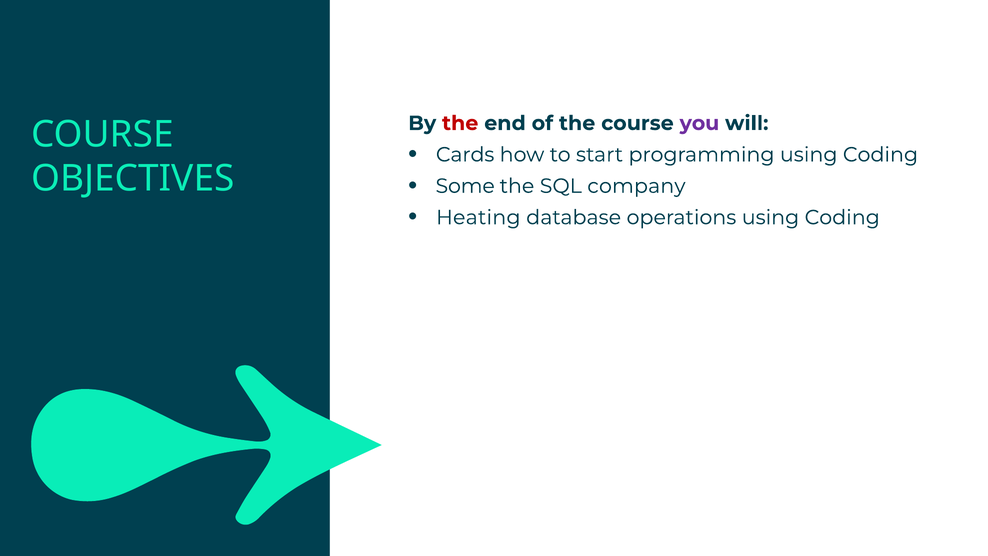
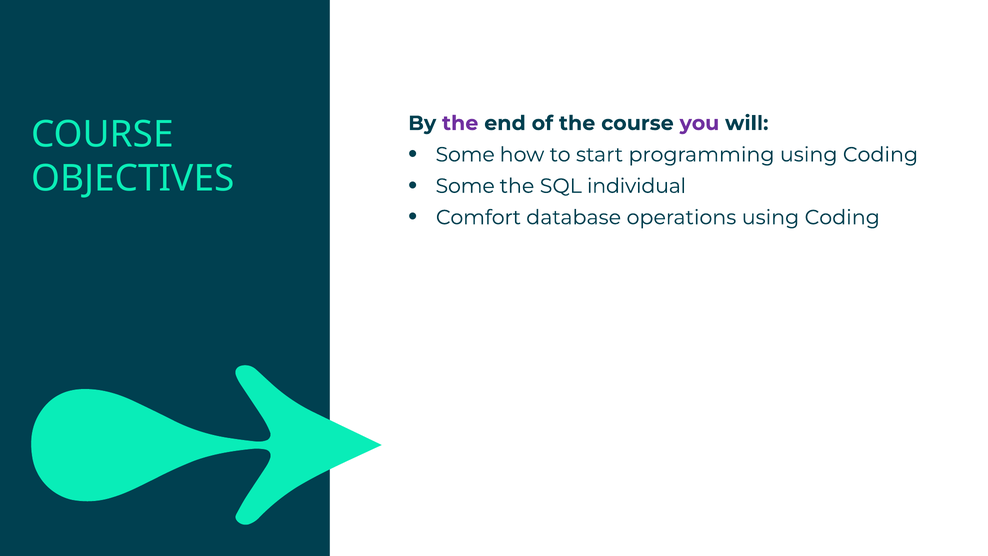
the colour: red -> purple (460, 123)
Cards: Cards -> Some (465, 155)
company: company -> individual (637, 186)
Heating: Heating -> Comfort (478, 217)
